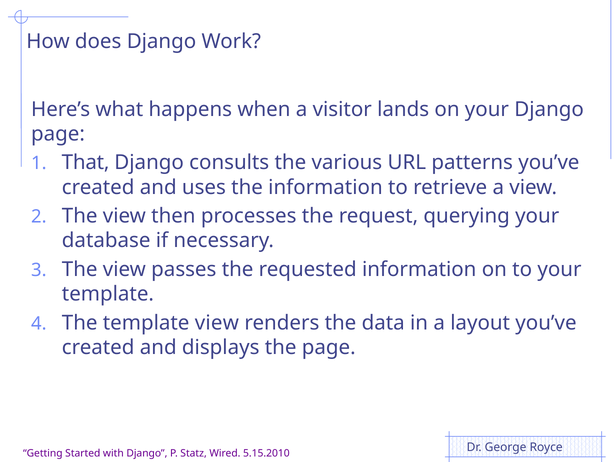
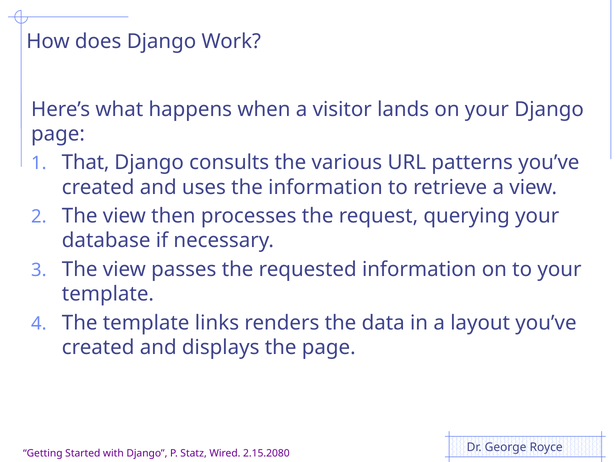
template view: view -> links (217, 323)
5.15.2010: 5.15.2010 -> 2.15.2080 (266, 453)
